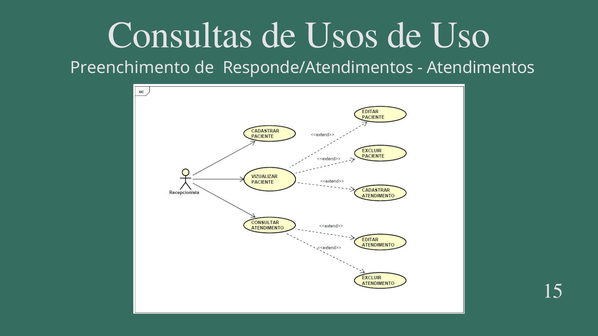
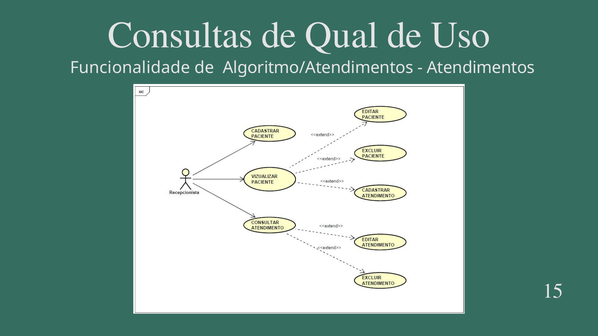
Usos: Usos -> Qual (342, 35)
Preenchimento: Preenchimento -> Funcionalidade (130, 68)
Responde/Atendimentos: Responde/Atendimentos -> Algoritmo/Atendimentos (318, 68)
